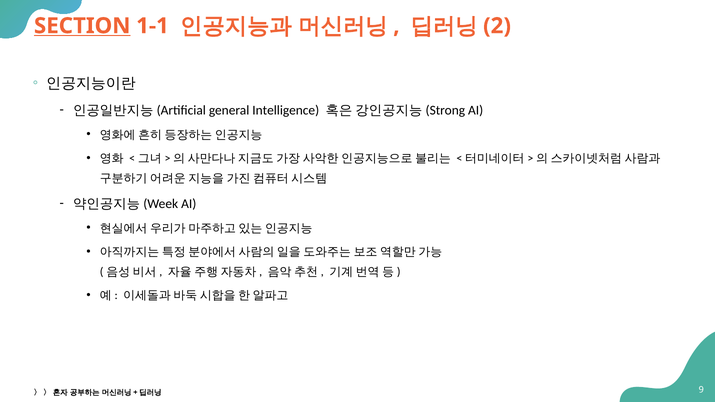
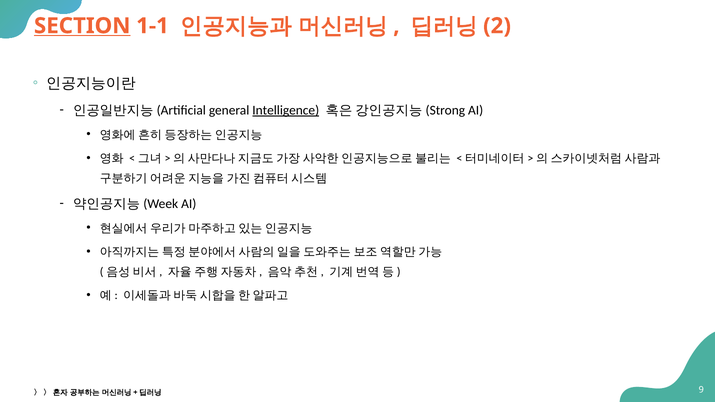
Intelligence underline: none -> present (286, 110)
